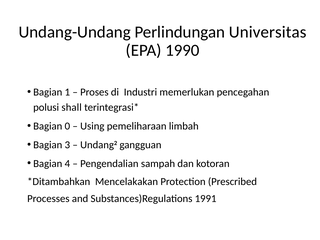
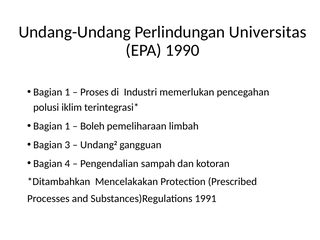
shall: shall -> iklim (72, 107)
0: 0 -> 1 (67, 126)
Using: Using -> Boleh (92, 126)
